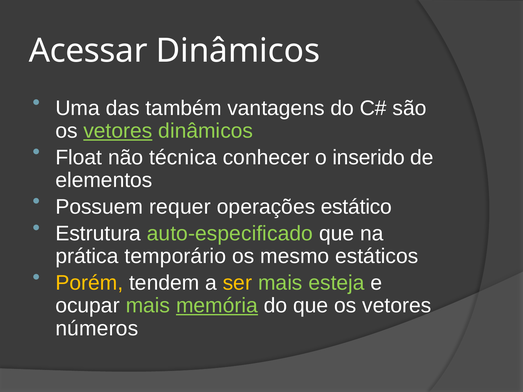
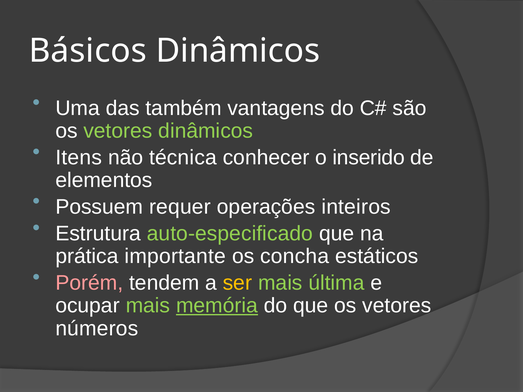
Acessar: Acessar -> Básicos (88, 51)
vetores underline: present -> none (118, 131)
Float: Float -> Itens (79, 158)
estático: estático -> inteiros (356, 207)
temporário: temporário -> importante (175, 256)
mesmo: mesmo -> concha (295, 256)
Porém colour: yellow -> pink (89, 283)
esteja: esteja -> última (337, 283)
